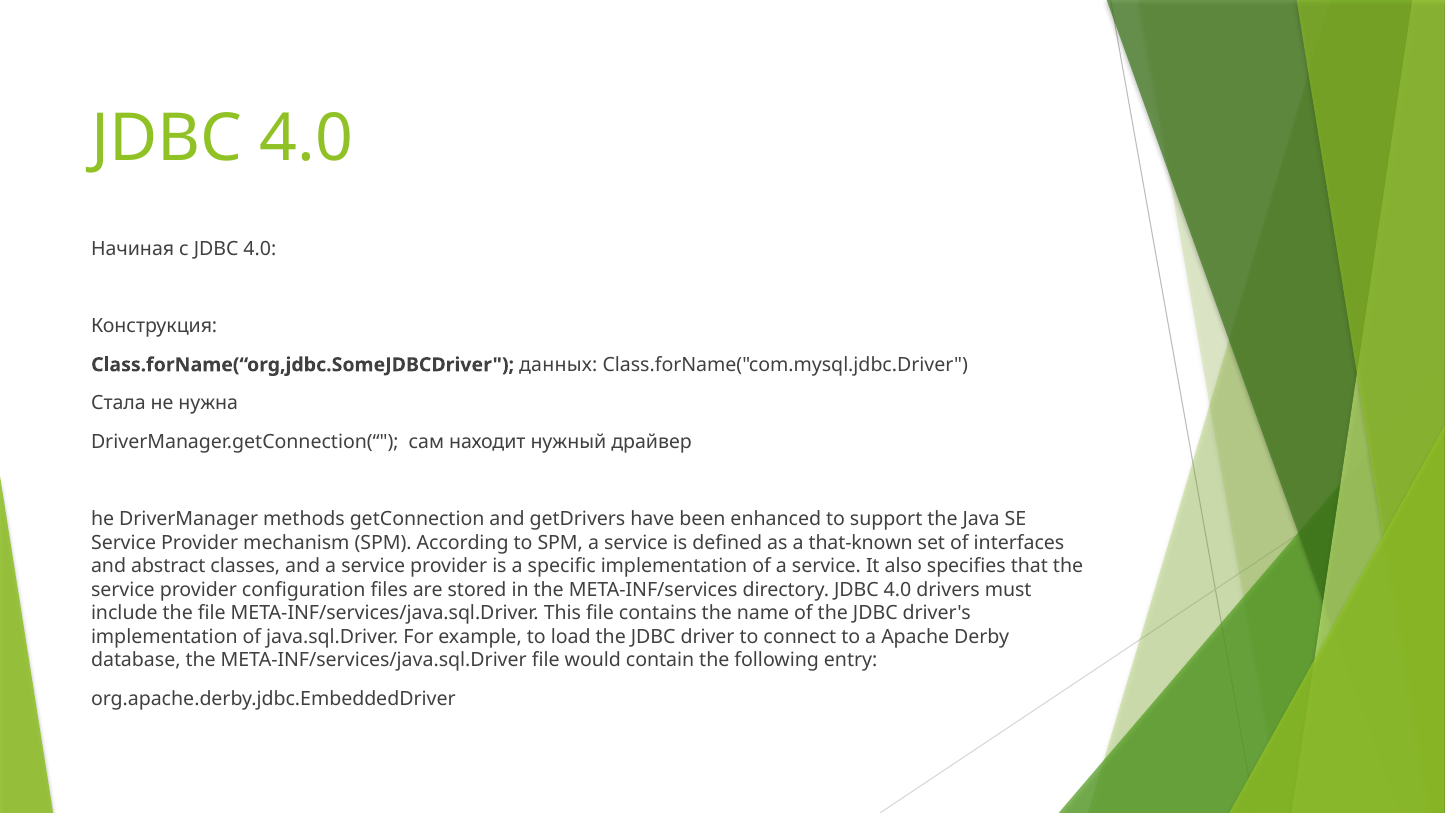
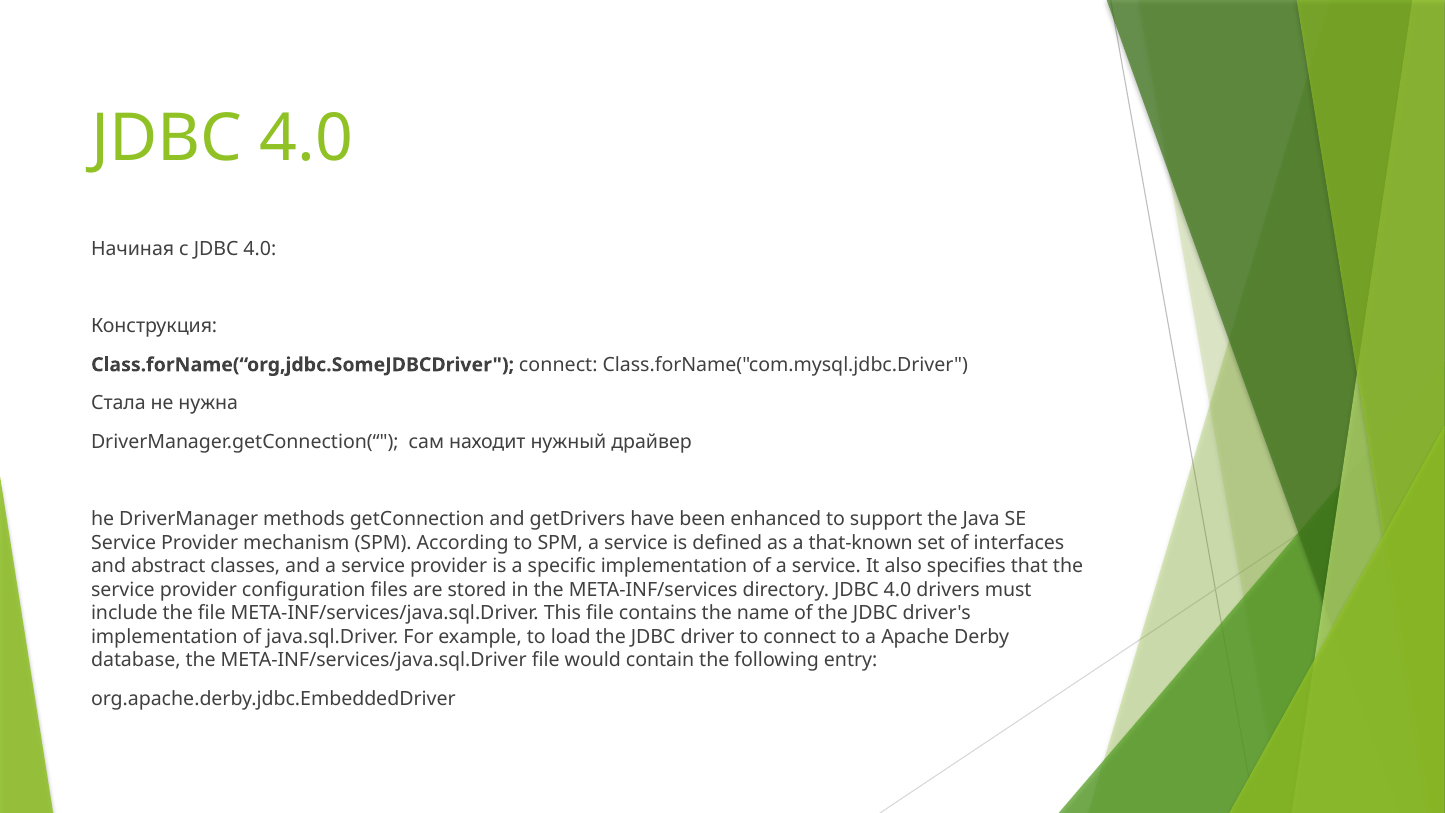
Class.forName(“org,jdbc.SomeJDBCDriver данных: данных -> connect (558, 365)
